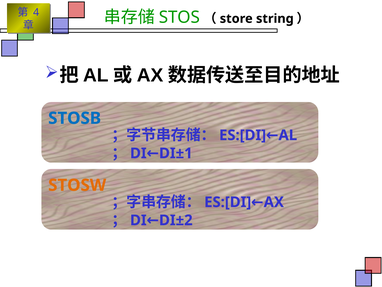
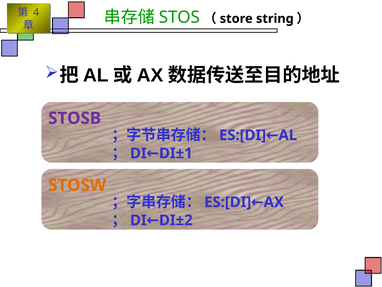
STOSB colour: blue -> purple (75, 118)
